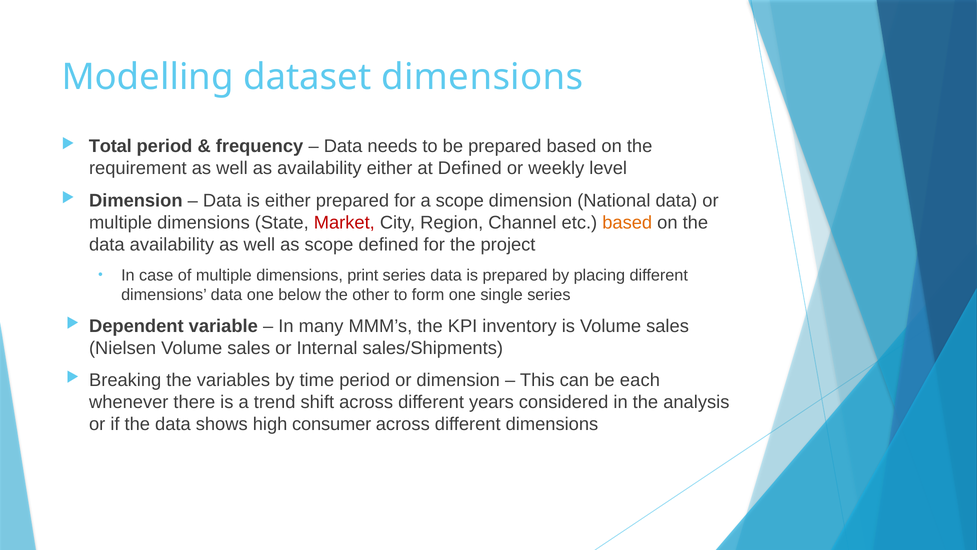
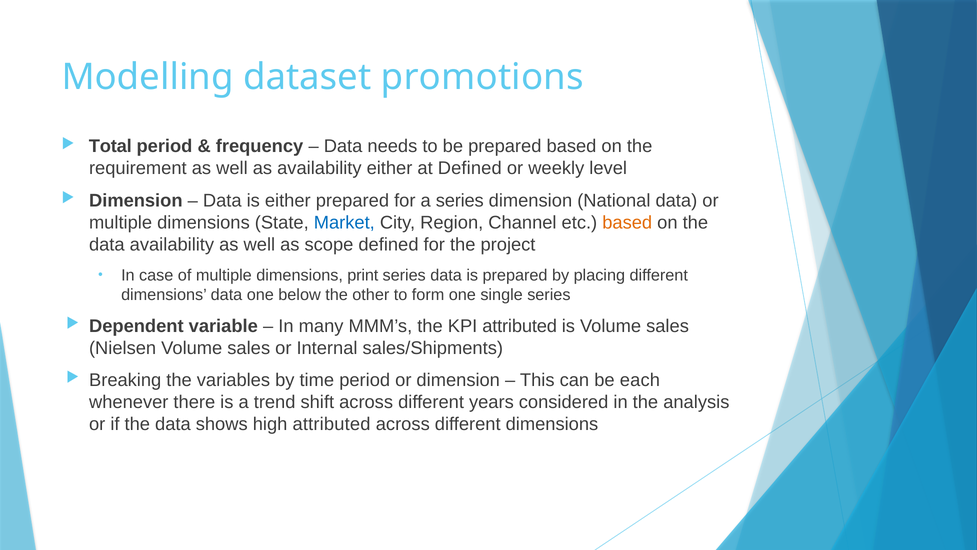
dataset dimensions: dimensions -> promotions (482, 77)
a scope: scope -> series (460, 200)
Market colour: red -> blue (344, 222)
KPI inventory: inventory -> attributed (520, 326)
high consumer: consumer -> attributed (331, 424)
